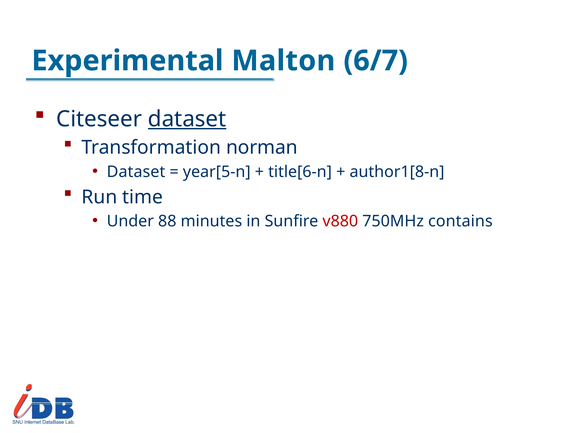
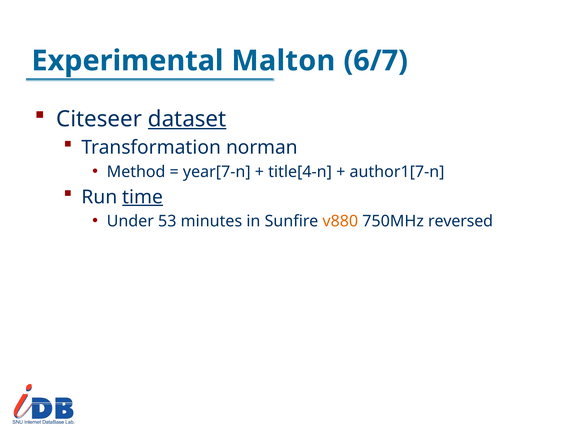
Dataset: Dataset -> Method (136, 172)
year[5-n: year[5-n -> year[7-n (217, 172)
title[6-n: title[6-n -> title[4-n (300, 172)
author1[8-n: author1[8-n -> author1[7-n (397, 172)
time underline: none -> present (143, 197)
88: 88 -> 53 (167, 221)
v880 colour: red -> orange (340, 221)
contains: contains -> reversed (461, 221)
